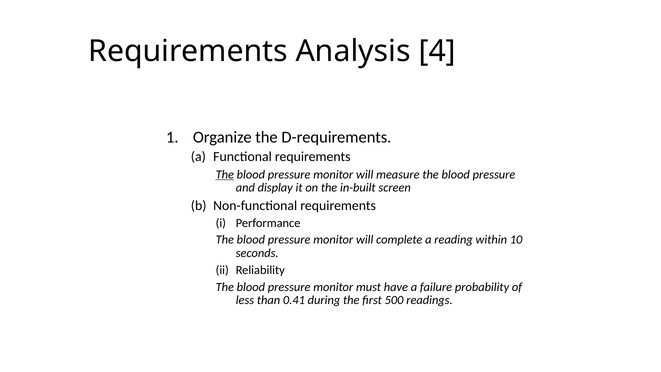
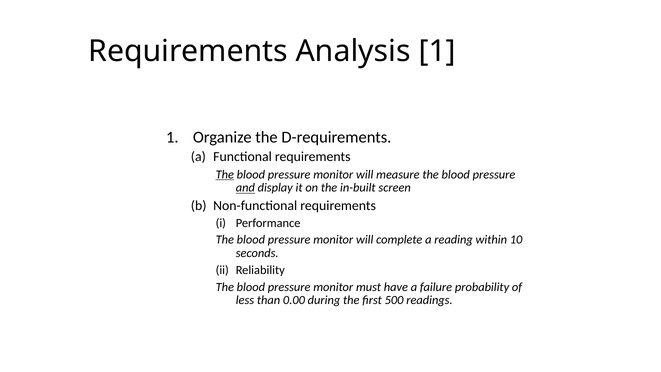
Analysis 4: 4 -> 1 (437, 51)
and underline: none -> present (245, 188)
0.41: 0.41 -> 0.00 (294, 300)
